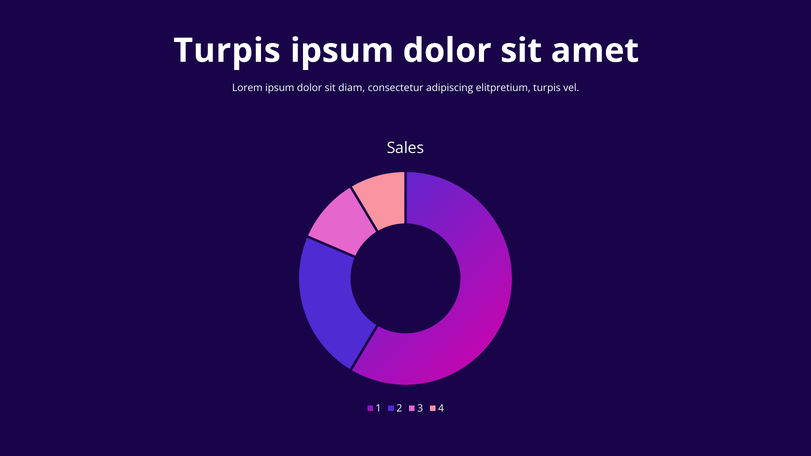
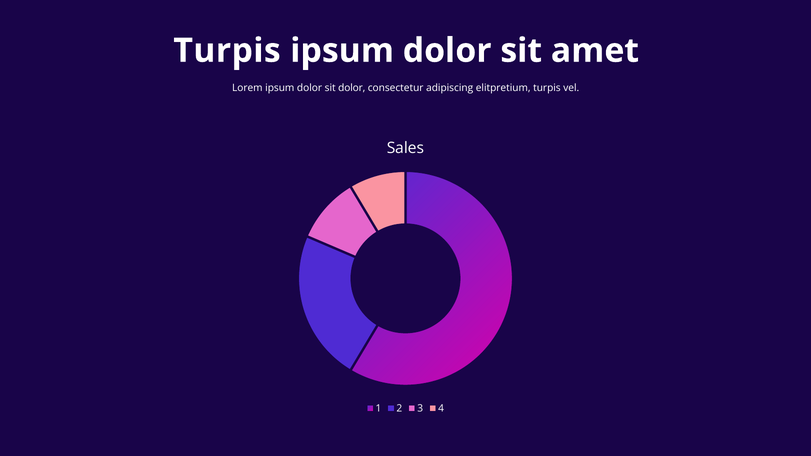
sit diam: diam -> dolor (352, 88)
